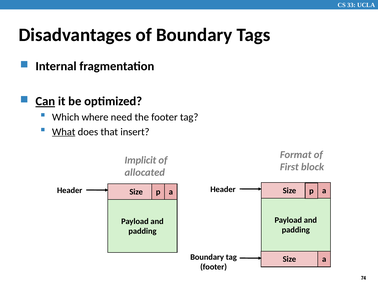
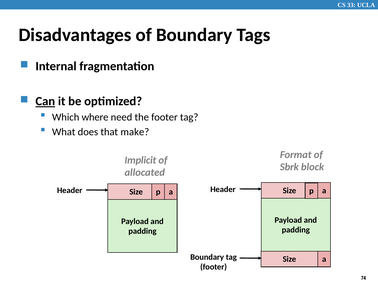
What underline: present -> none (64, 132)
insert: insert -> make (135, 132)
First: First -> Sbrk (289, 167)
